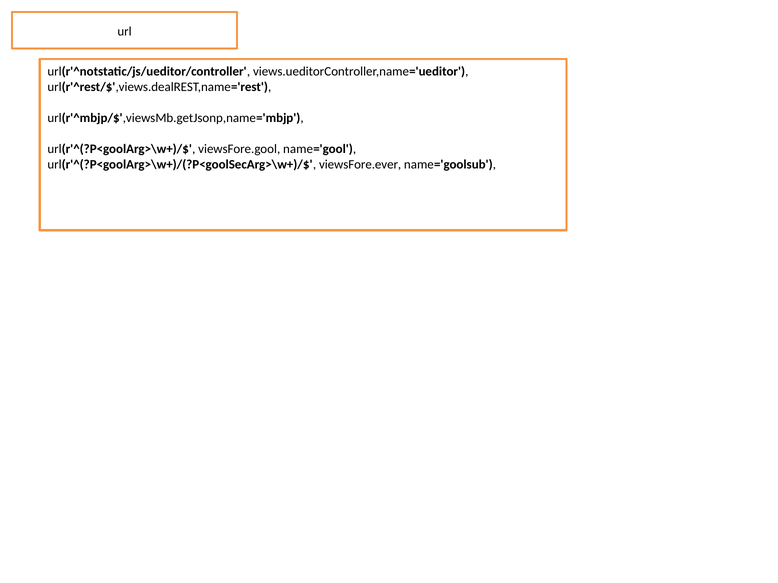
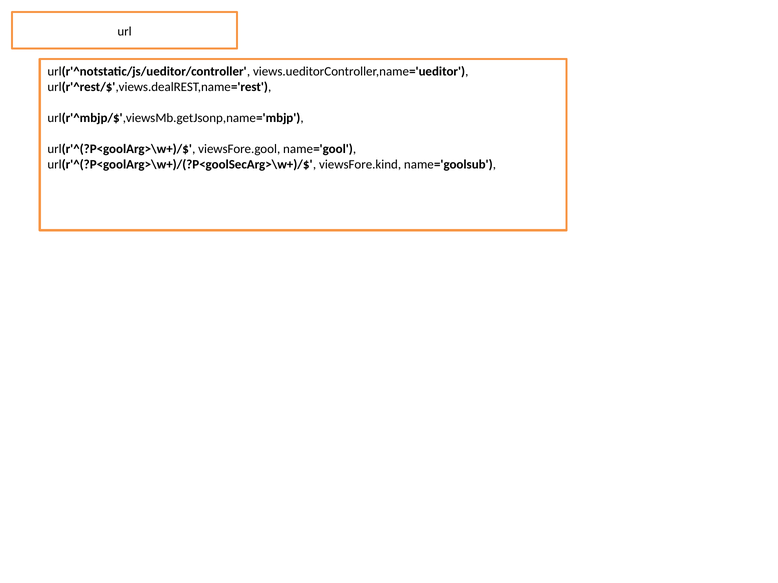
viewsFore.ever: viewsFore.ever -> viewsFore.kind (360, 165)
